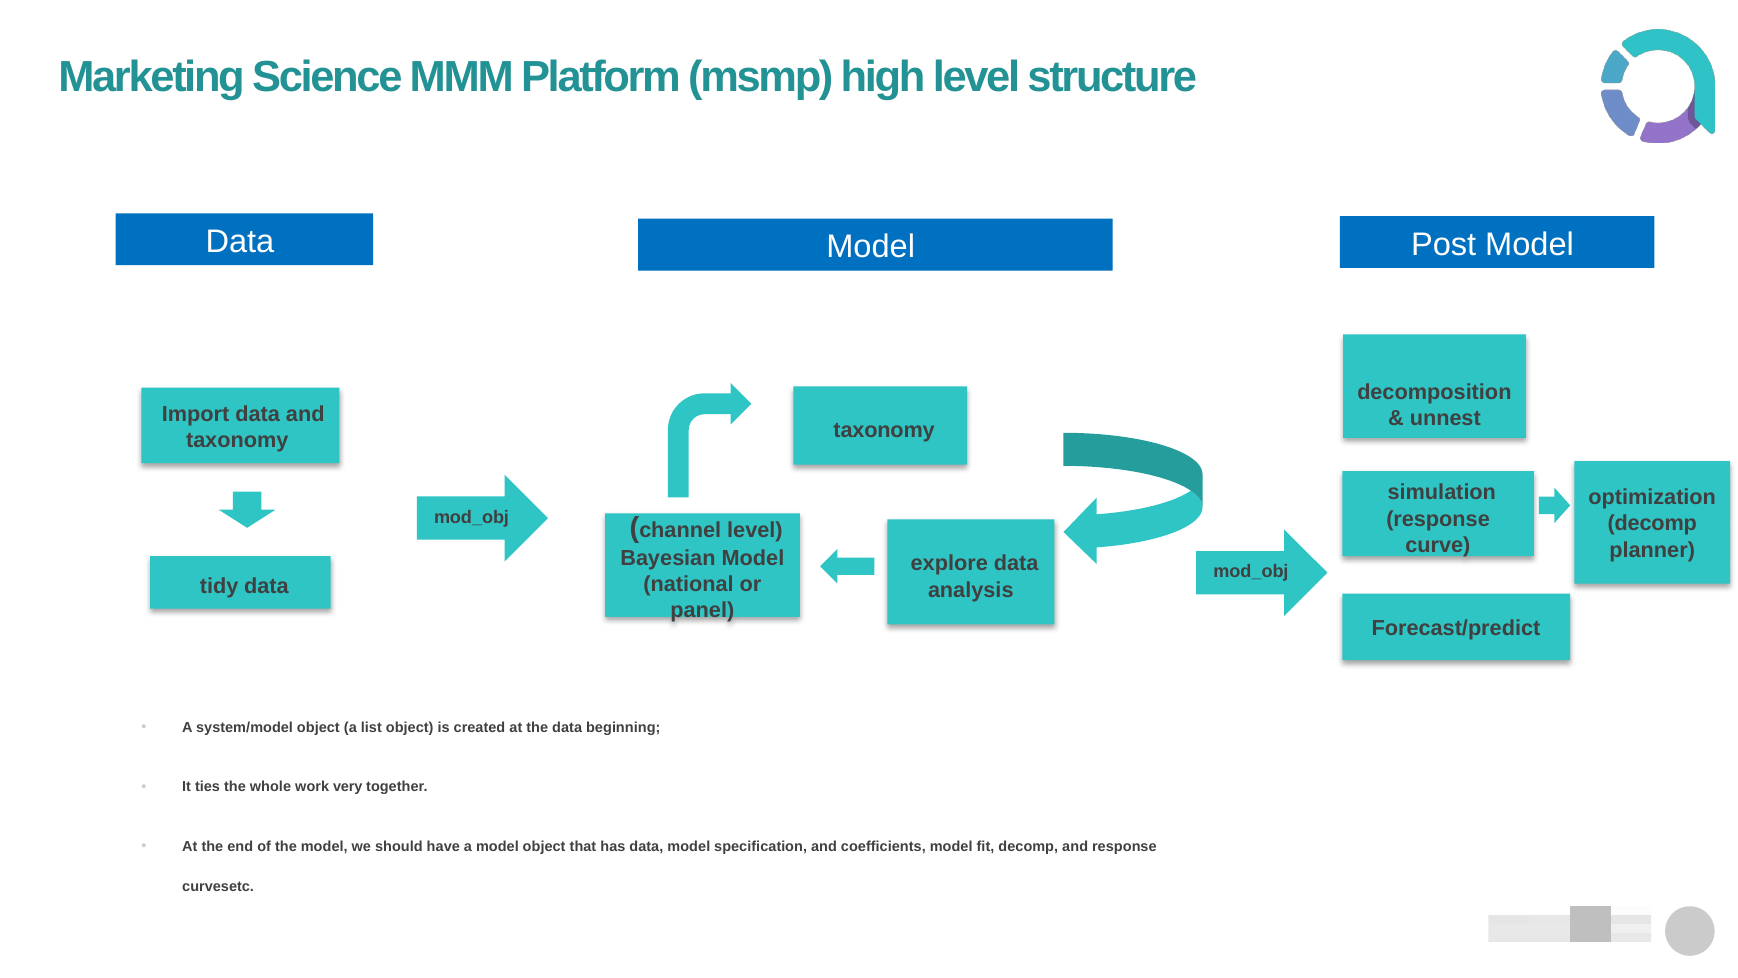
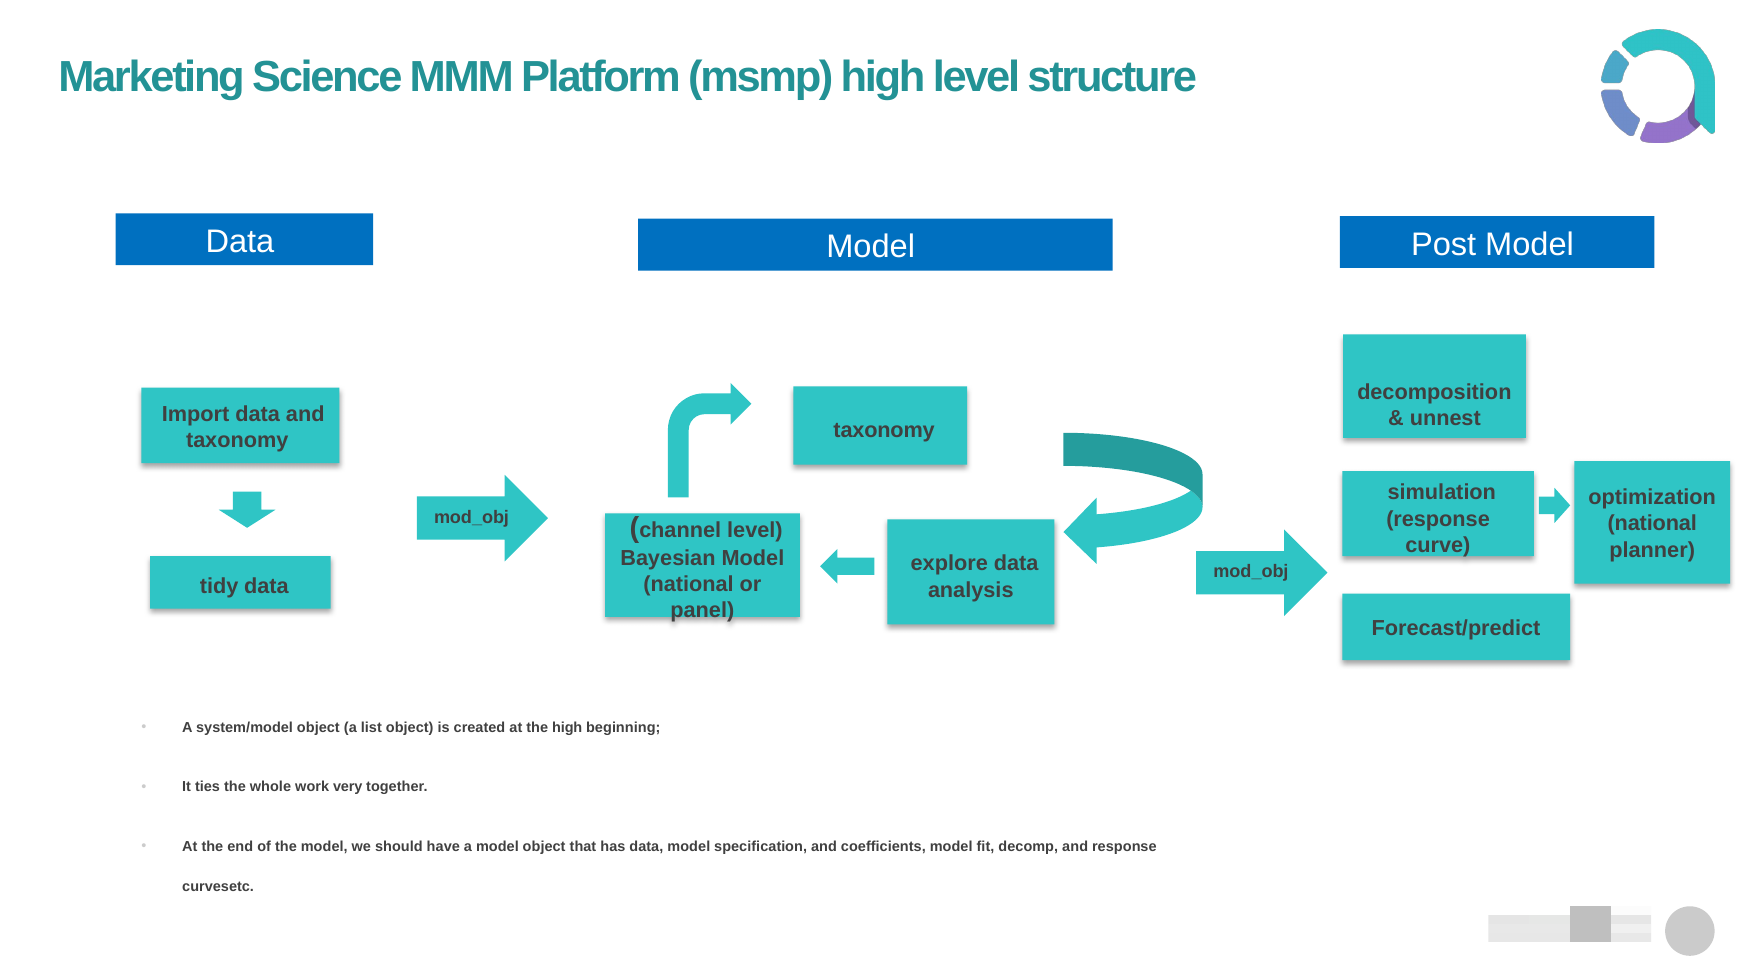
decomp: decomp -> national (1652, 524)
the data: data -> high (567, 727)
